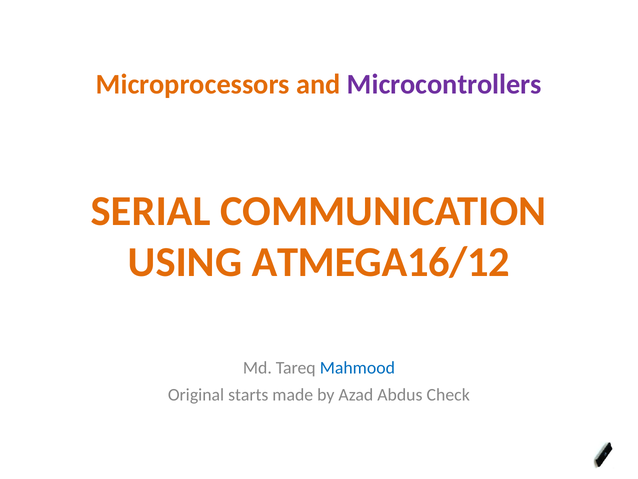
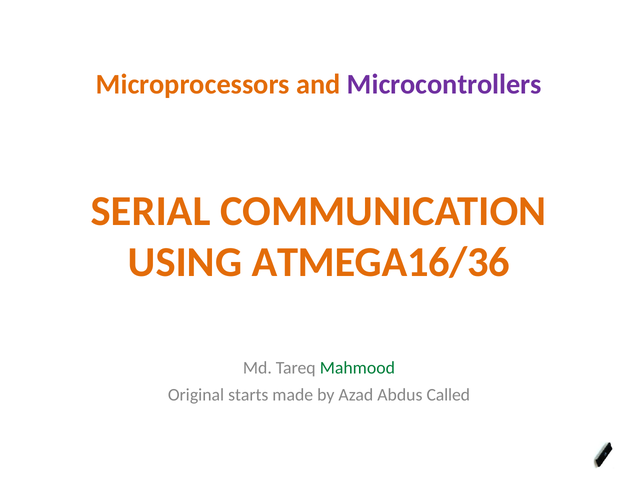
ATMEGA16/12: ATMEGA16/12 -> ATMEGA16/36 (381, 262)
Mahmood colour: blue -> green (357, 368)
Check: Check -> Called (448, 395)
